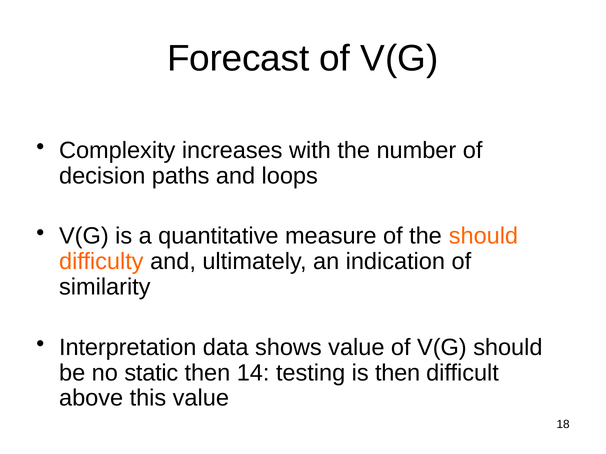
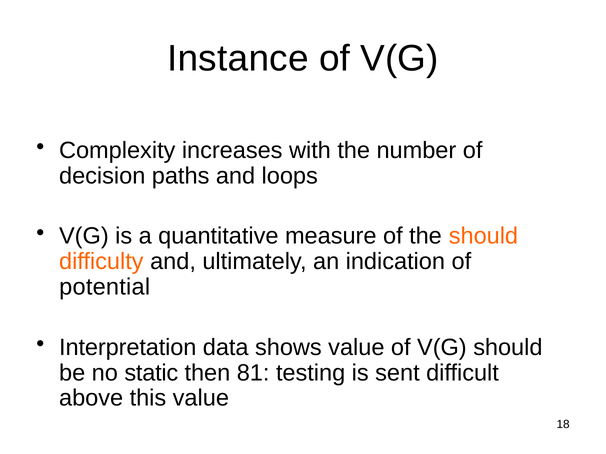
Forecast: Forecast -> Instance (238, 59)
similarity: similarity -> potential (105, 287)
14: 14 -> 81 (253, 373)
is then: then -> sent (397, 373)
